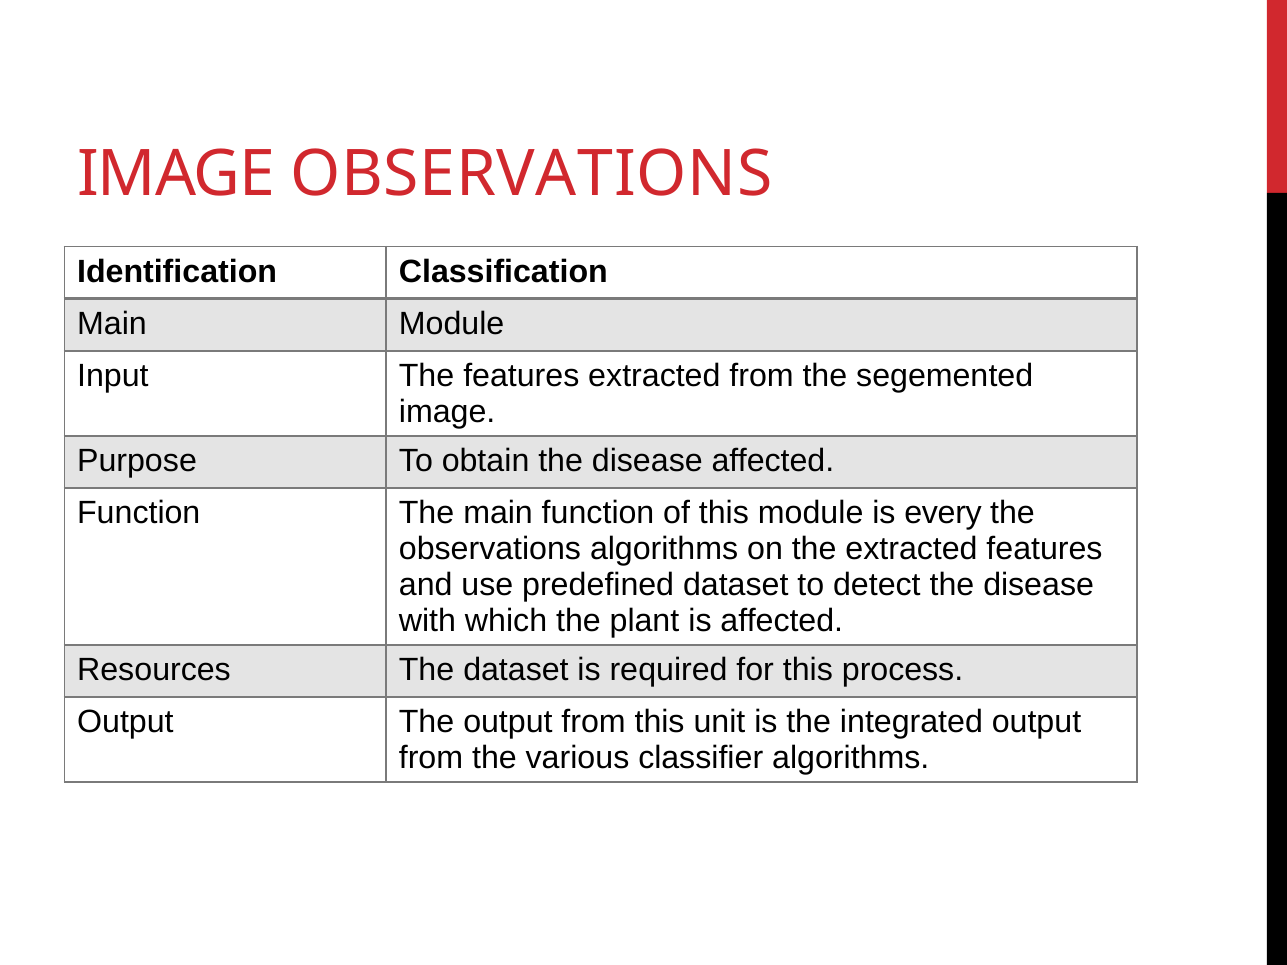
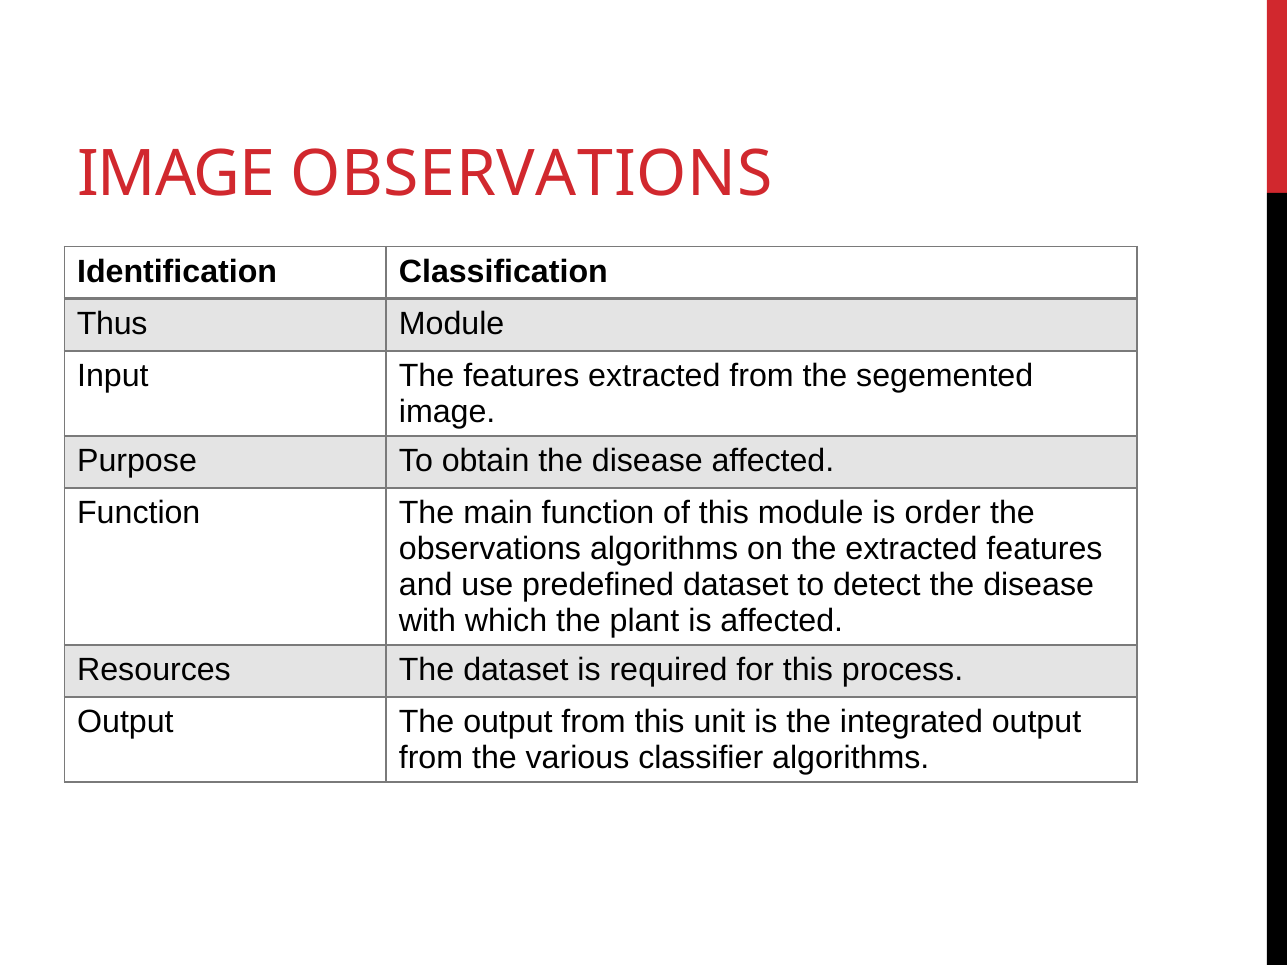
Main: Main -> Thus (112, 324)
every: every -> order (943, 513)
